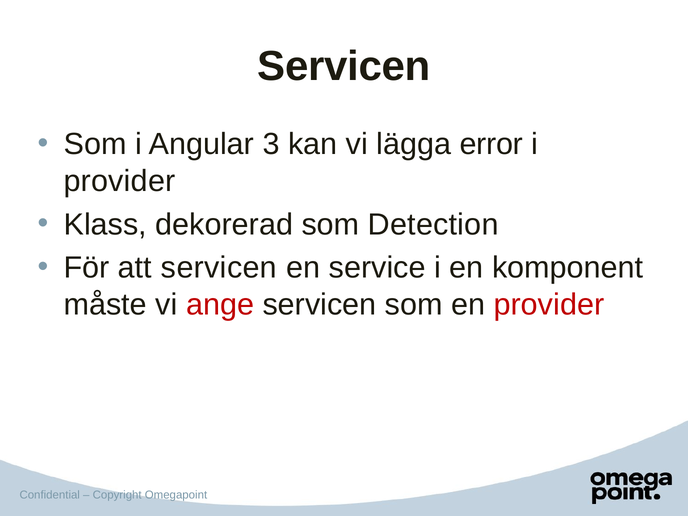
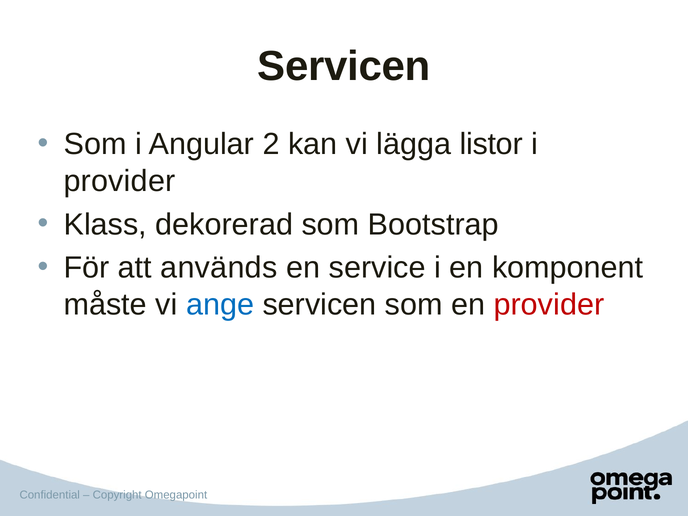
3: 3 -> 2 (271, 144)
error: error -> listor (491, 144)
Detection: Detection -> Bootstrap (433, 224)
att servicen: servicen -> används (219, 268)
ange colour: red -> blue (220, 305)
